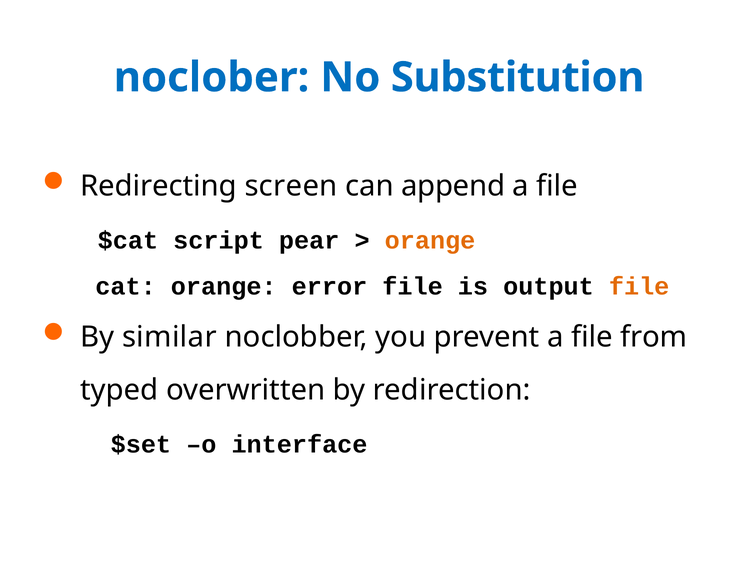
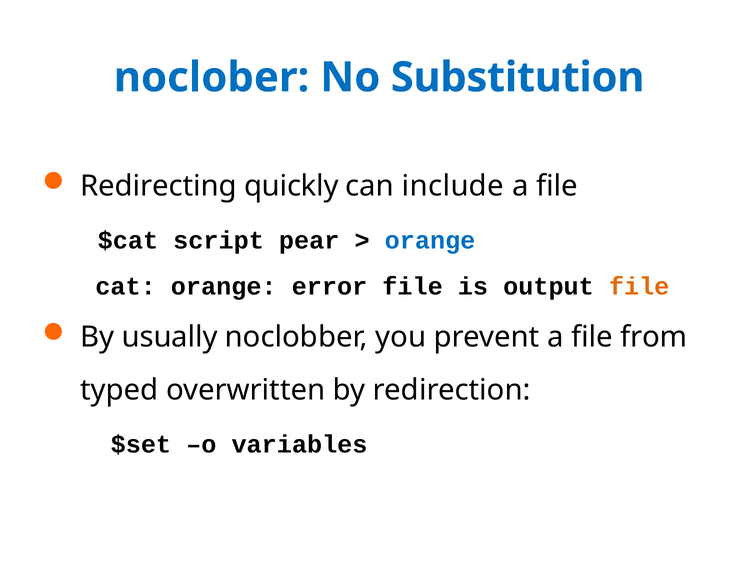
screen: screen -> quickly (291, 186)
append: append -> include (453, 186)
orange colour: orange -> blue (430, 241)
similar: similar -> usually (170, 337)
interface: interface -> variables (299, 445)
